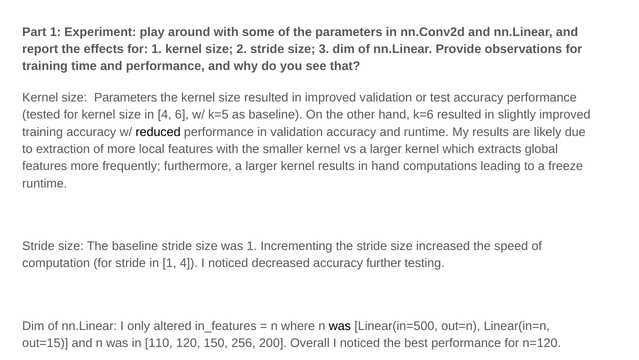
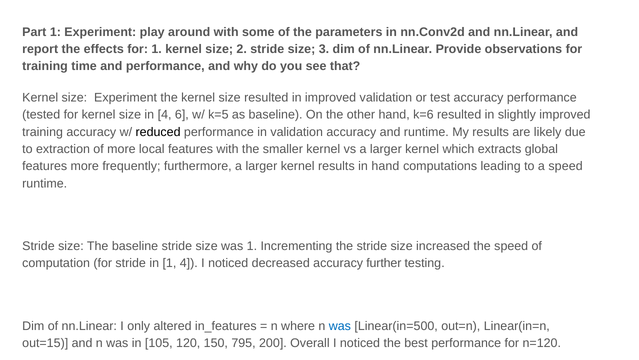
size Parameters: Parameters -> Experiment (126, 97)
a freeze: freeze -> speed (566, 166)
was colour: black -> blue (340, 326)
110: 110 -> 105 (159, 343)
256: 256 -> 795 (243, 343)
